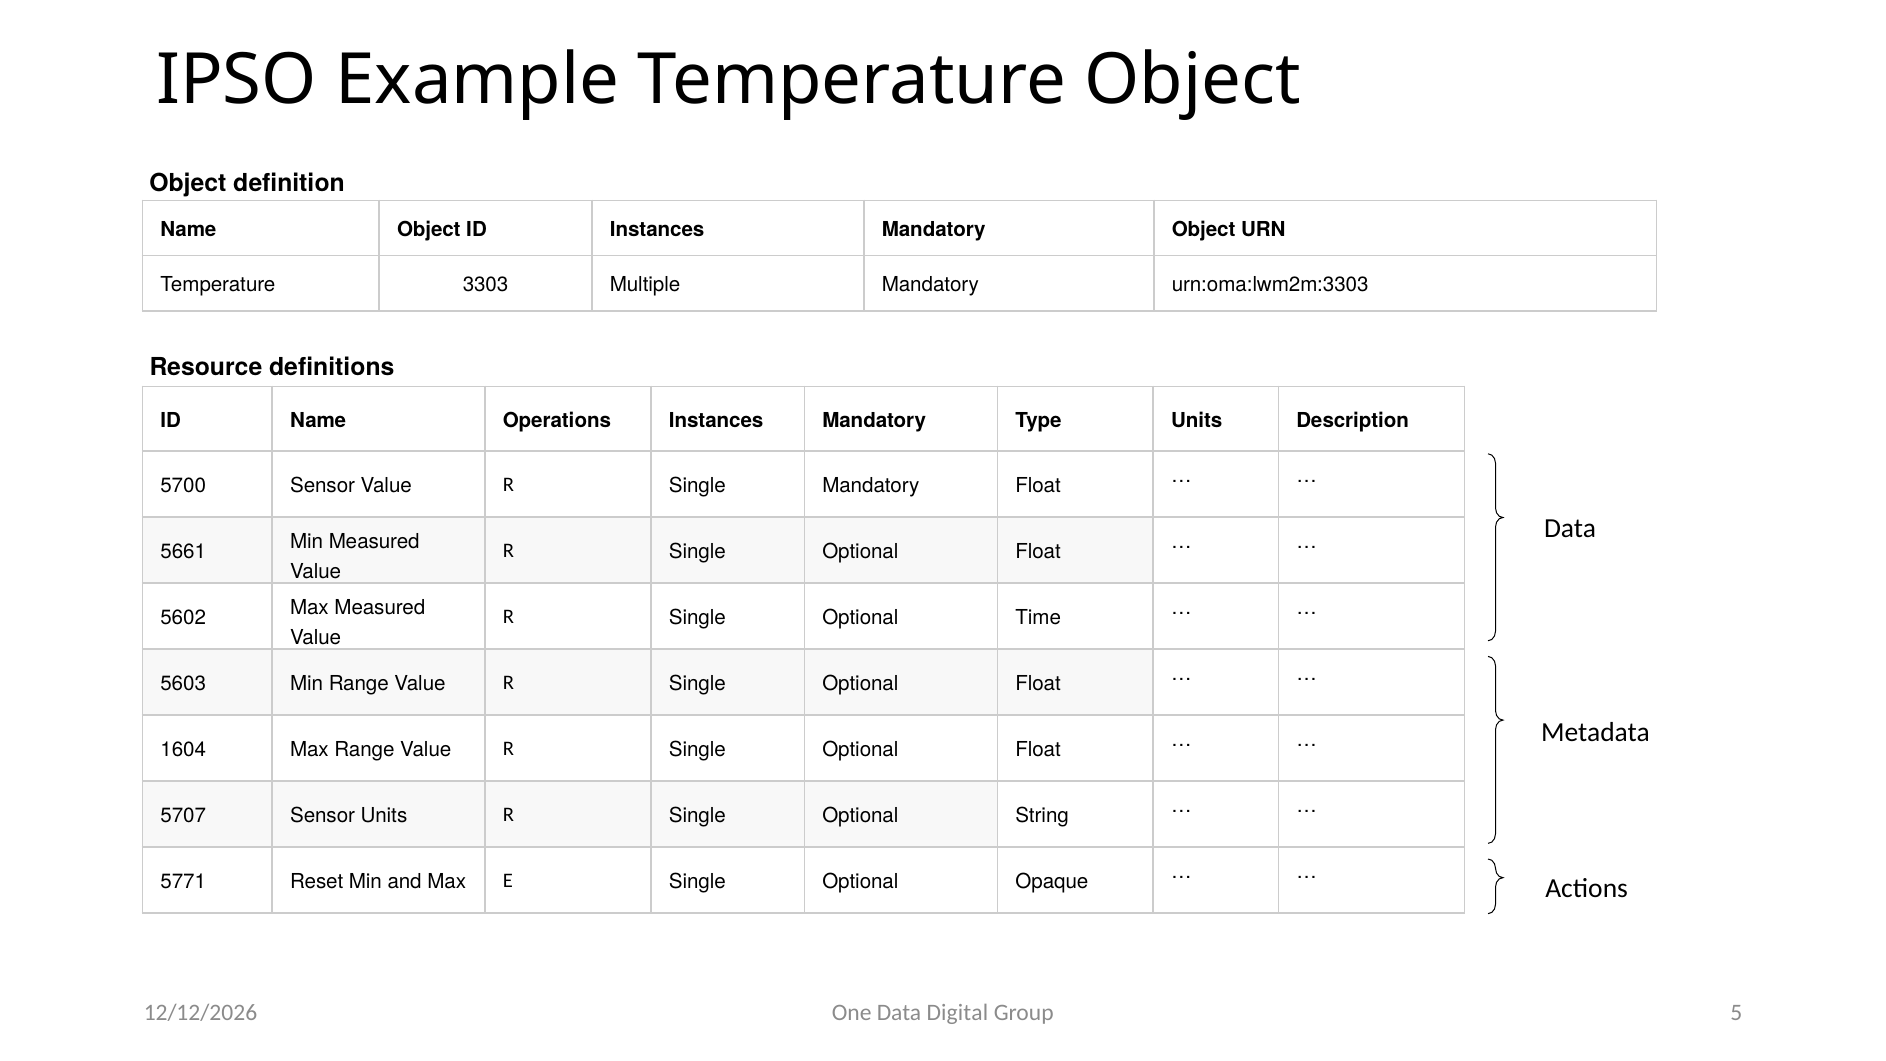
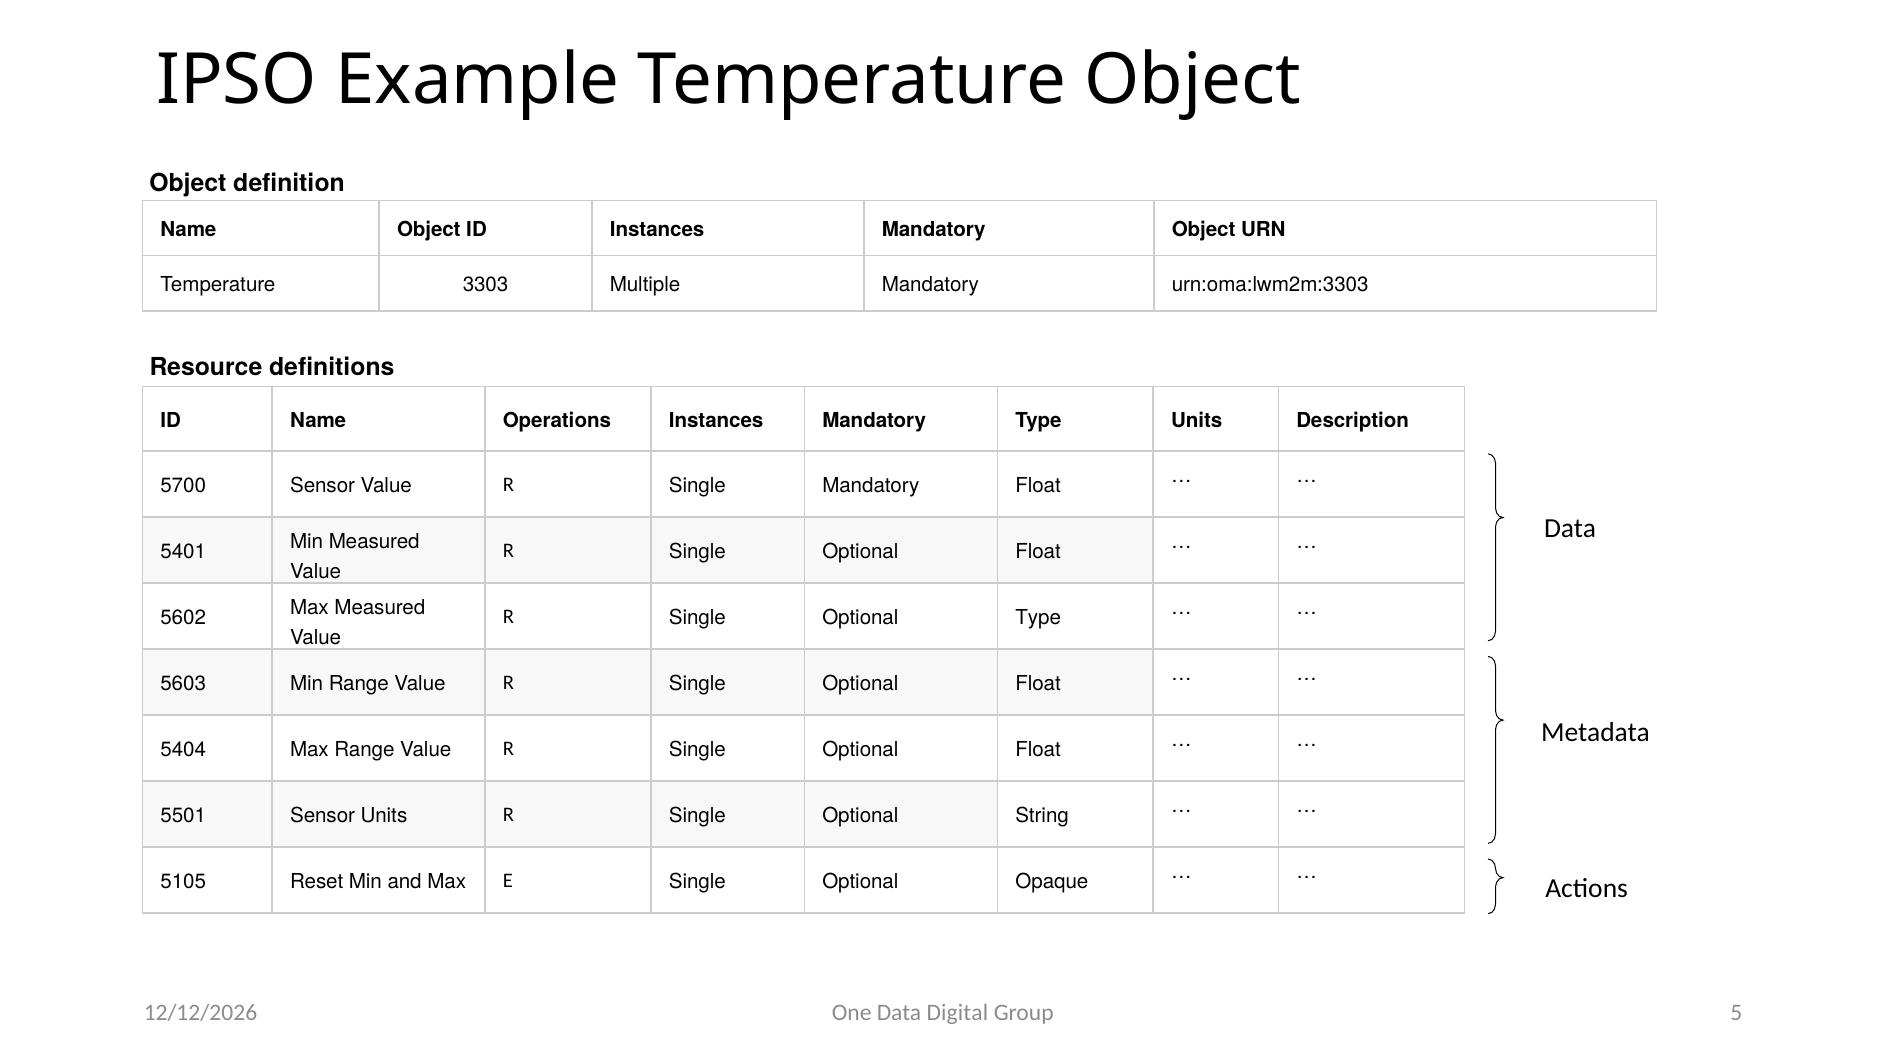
5661: 5661 -> 5401 (183, 552)
Optional Time: Time -> Type (1038, 618)
1604: 1604 -> 5404 (183, 750)
5707: 5707 -> 5501 (183, 816)
5771: 5771 -> 5105 (183, 882)
